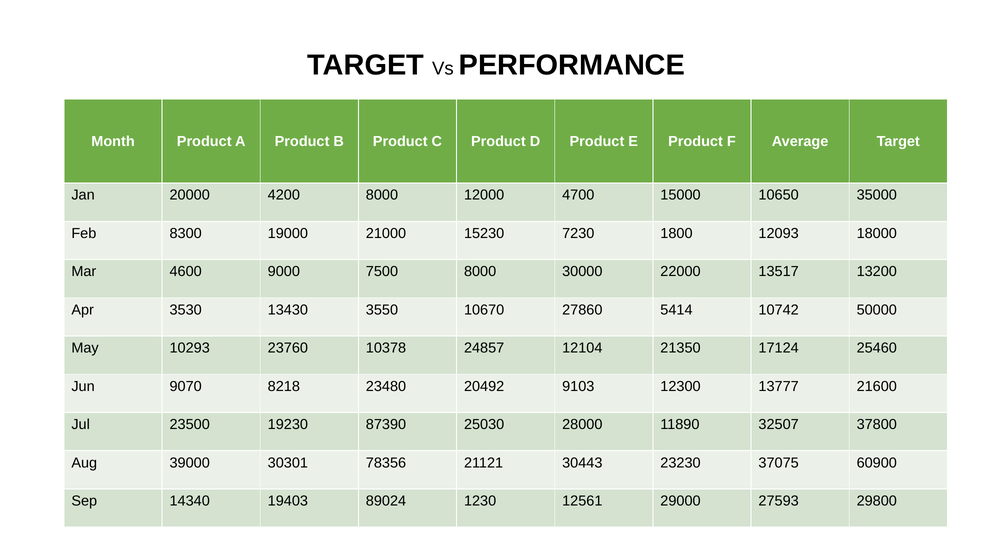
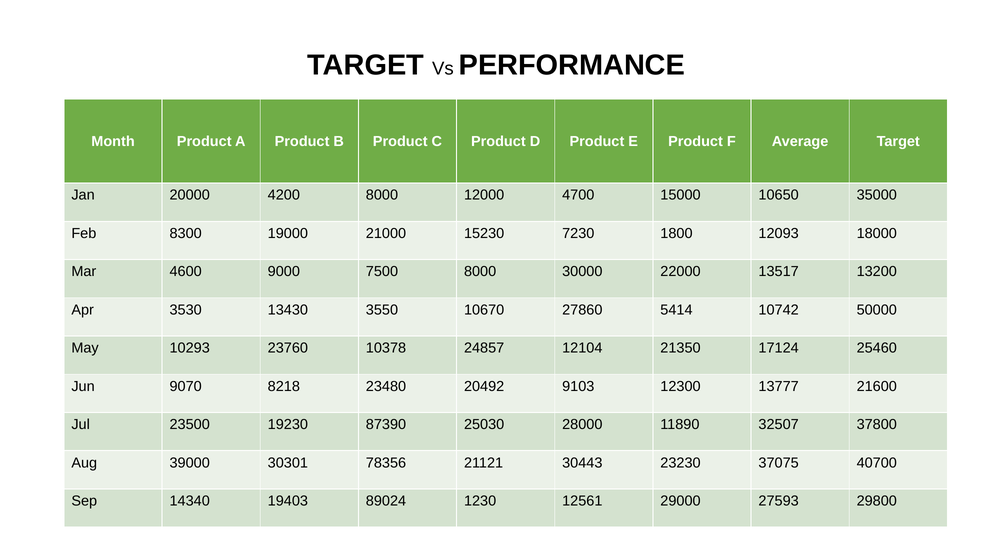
60900: 60900 -> 40700 (877, 463)
